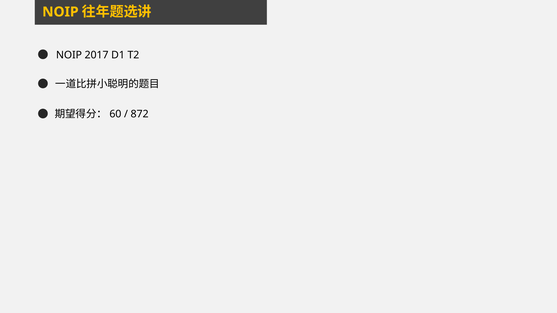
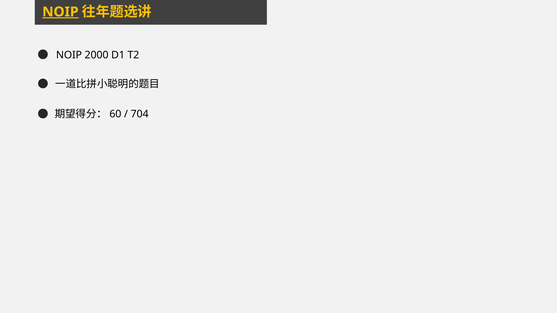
NOIP underline: none -> present (60, 12)
2017: 2017 -> 2000 (97, 55)
872: 872 -> 704 (140, 114)
